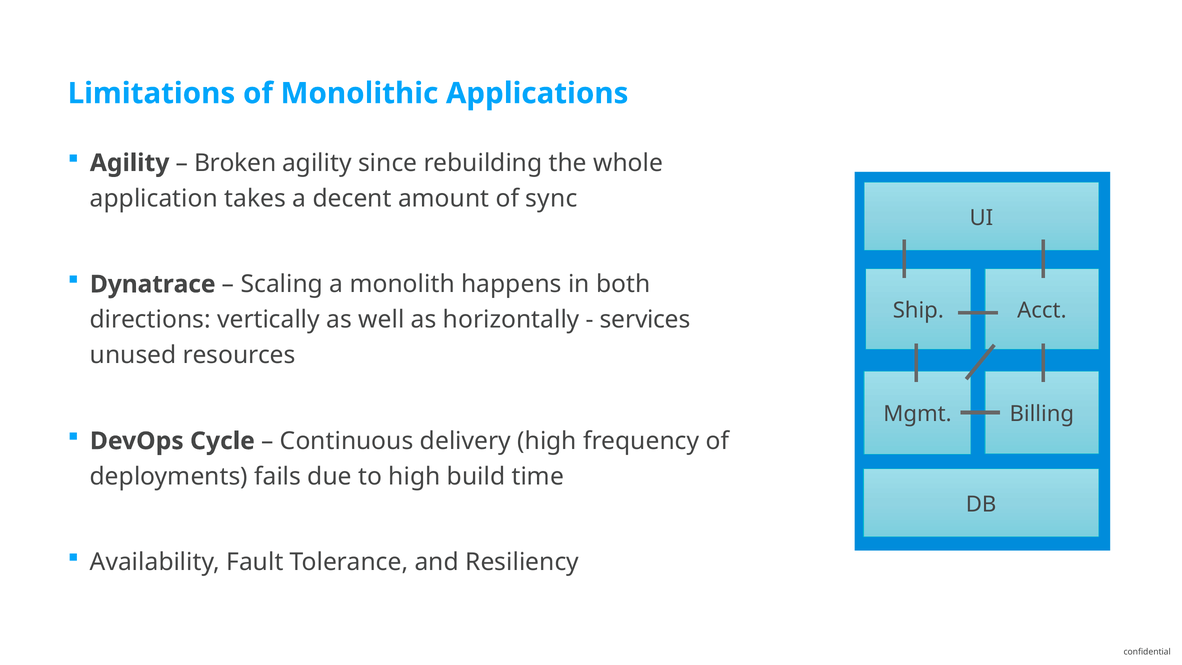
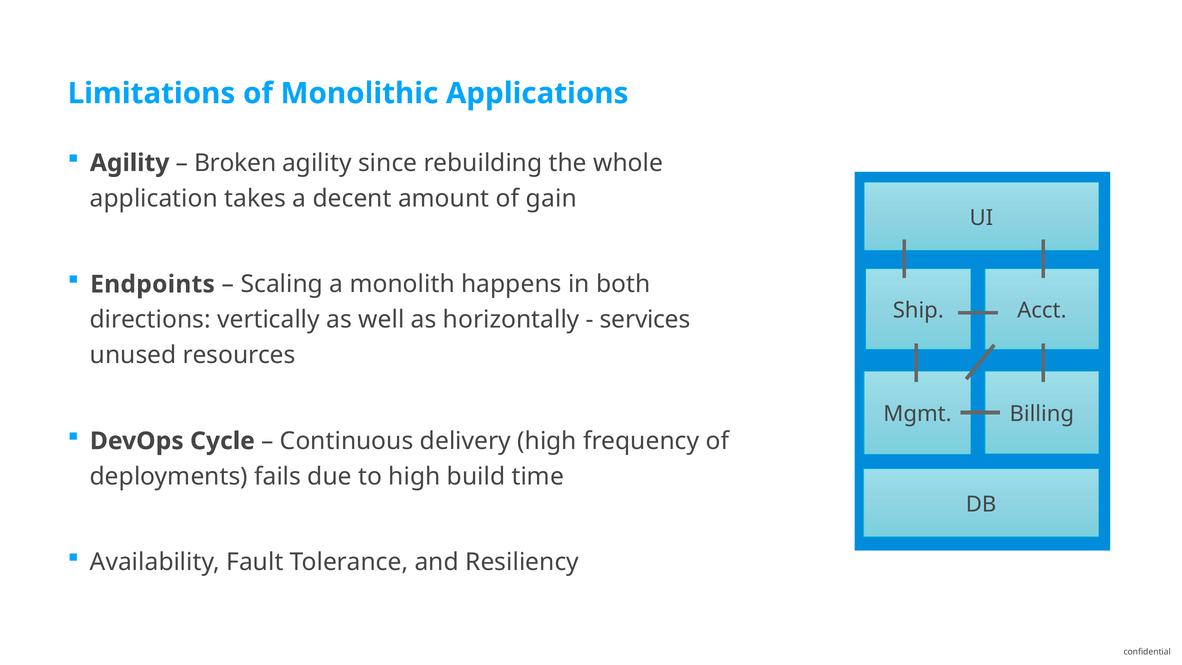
sync: sync -> gain (551, 198)
Dynatrace: Dynatrace -> Endpoints (153, 284)
